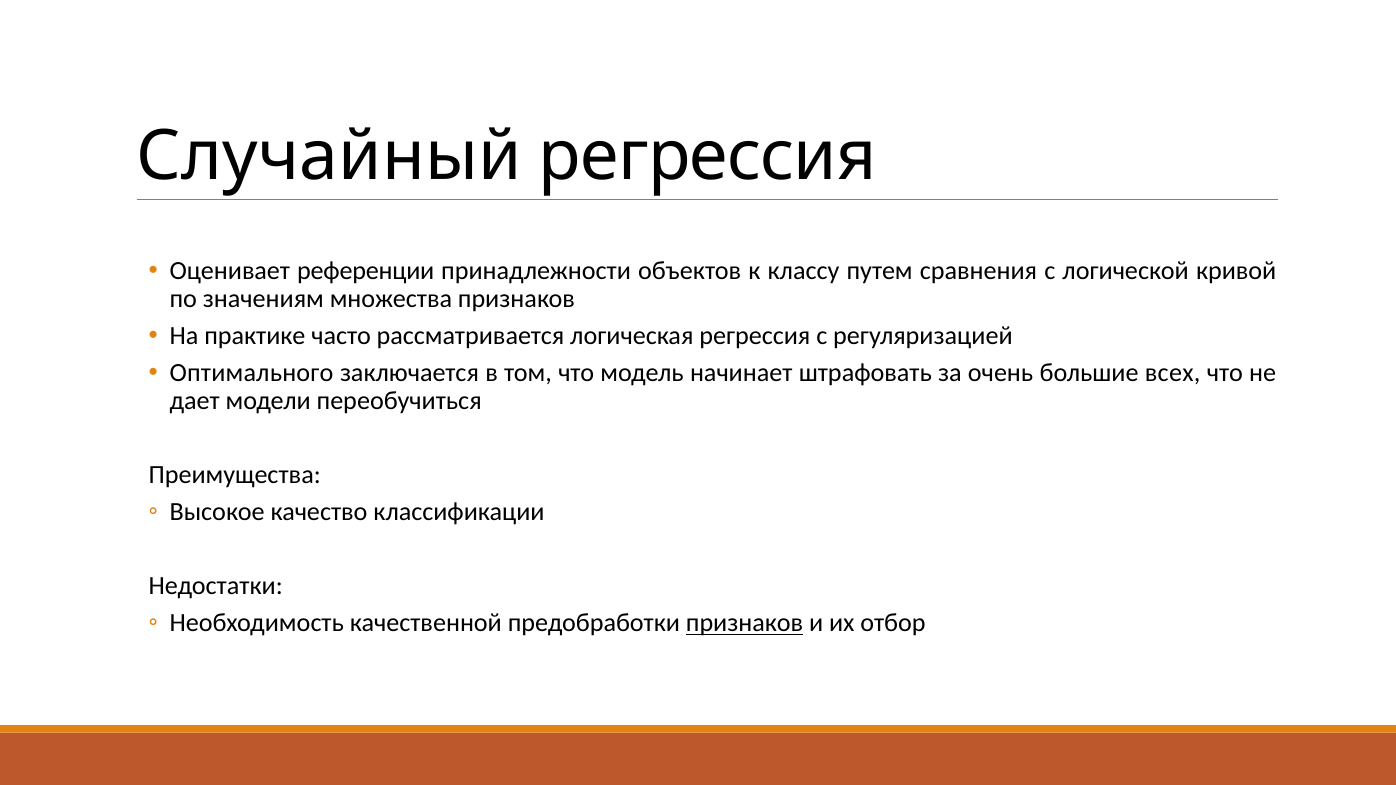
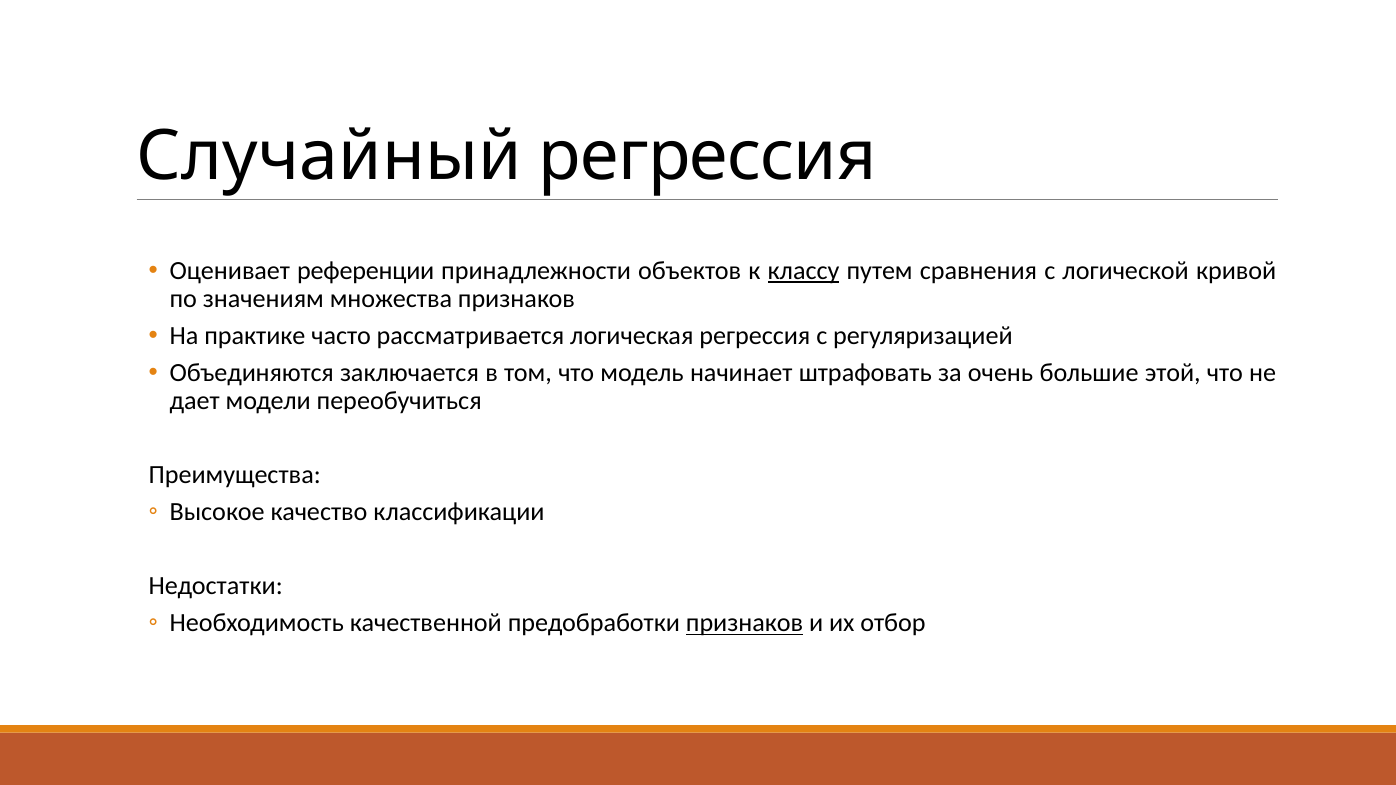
классу underline: none -> present (804, 271)
Оптимального: Оптимального -> Объединяются (252, 373)
всех: всех -> этой (1173, 373)
